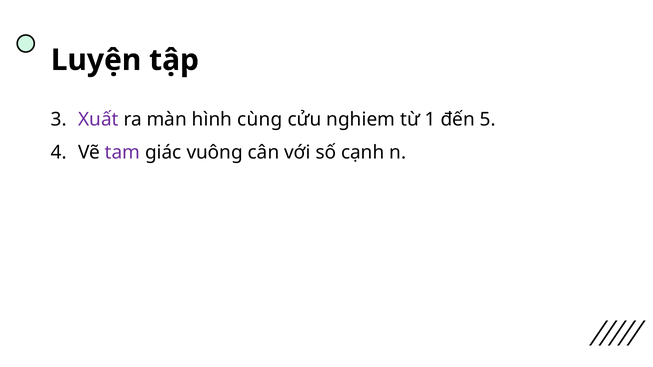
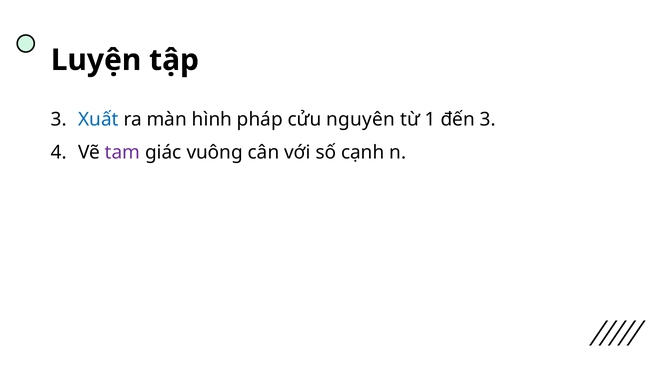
Xuất colour: purple -> blue (99, 120)
cùng: cùng -> pháp (260, 120)
nghiem: nghiem -> nguyên (361, 120)
đến 5: 5 -> 3 (488, 120)
